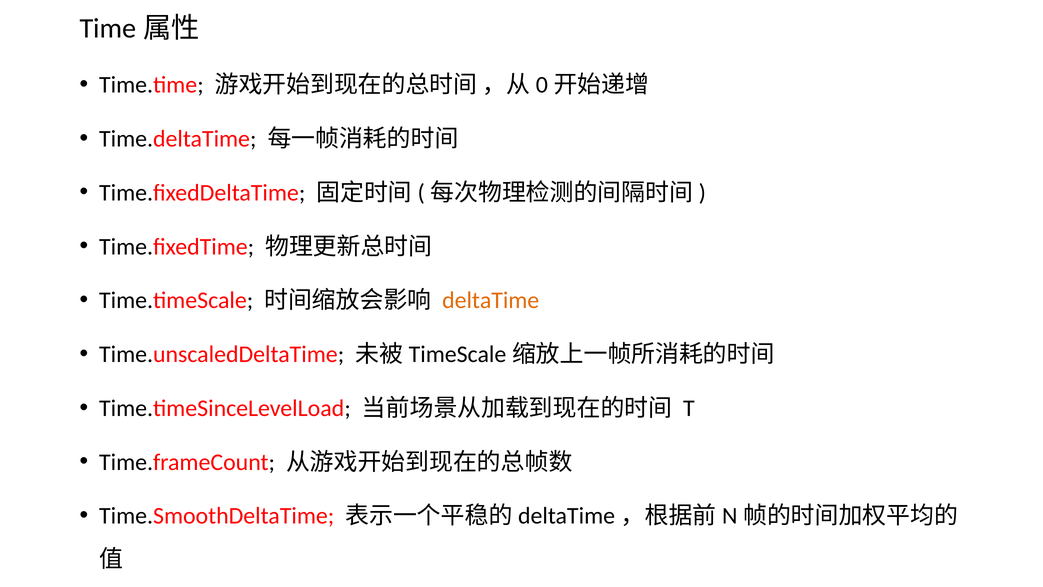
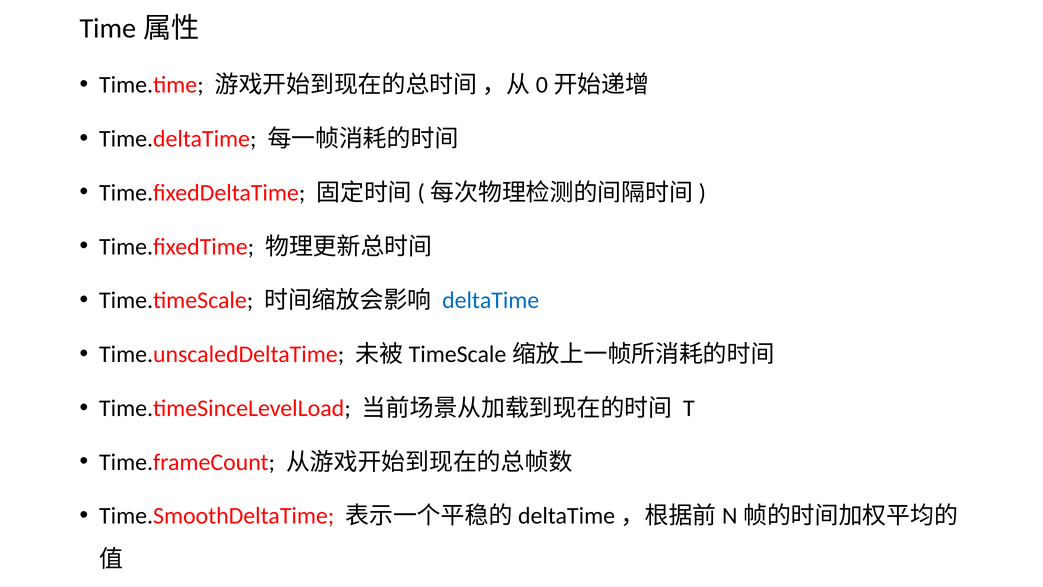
deltaTime colour: orange -> blue (491, 300)
